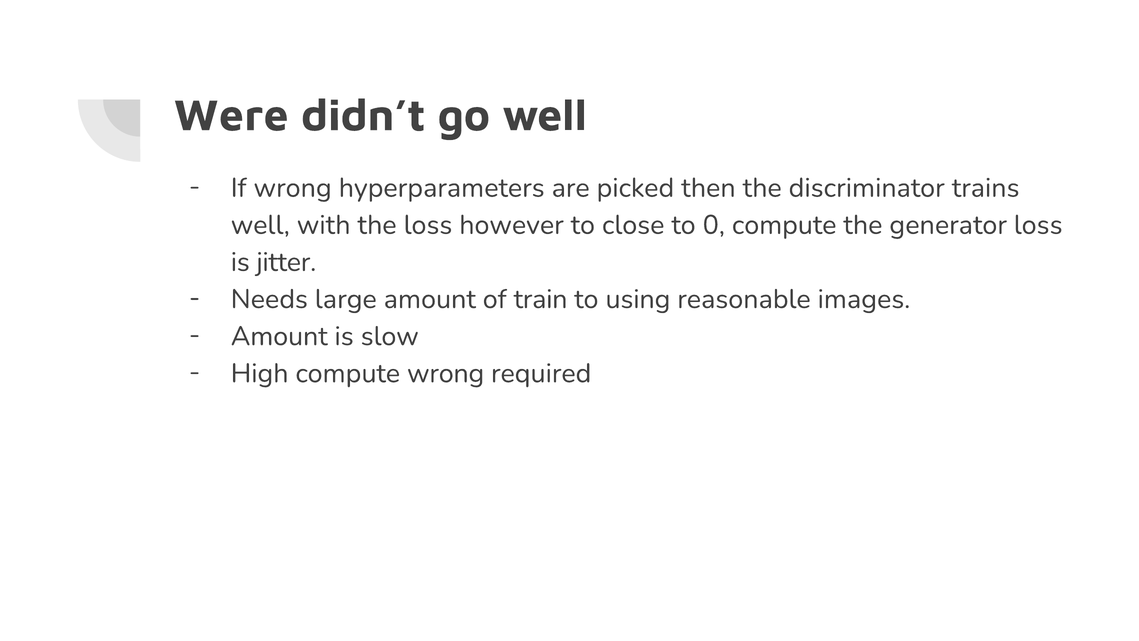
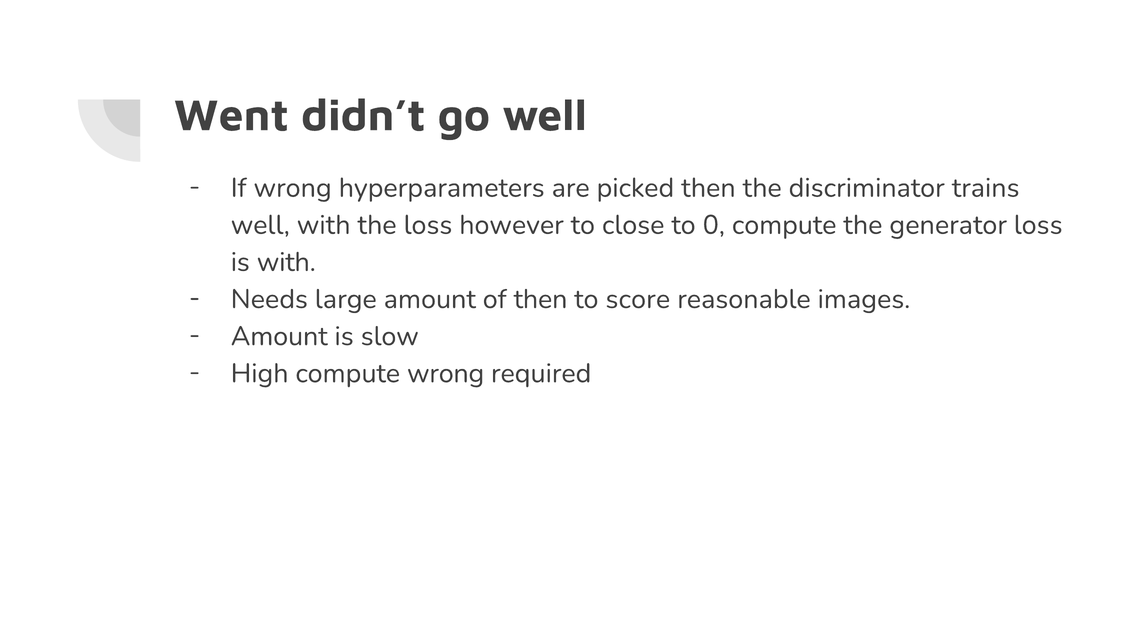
Were: Were -> Went (231, 116)
is jitter: jitter -> with (286, 262)
of train: train -> then (541, 299)
using: using -> score (638, 299)
